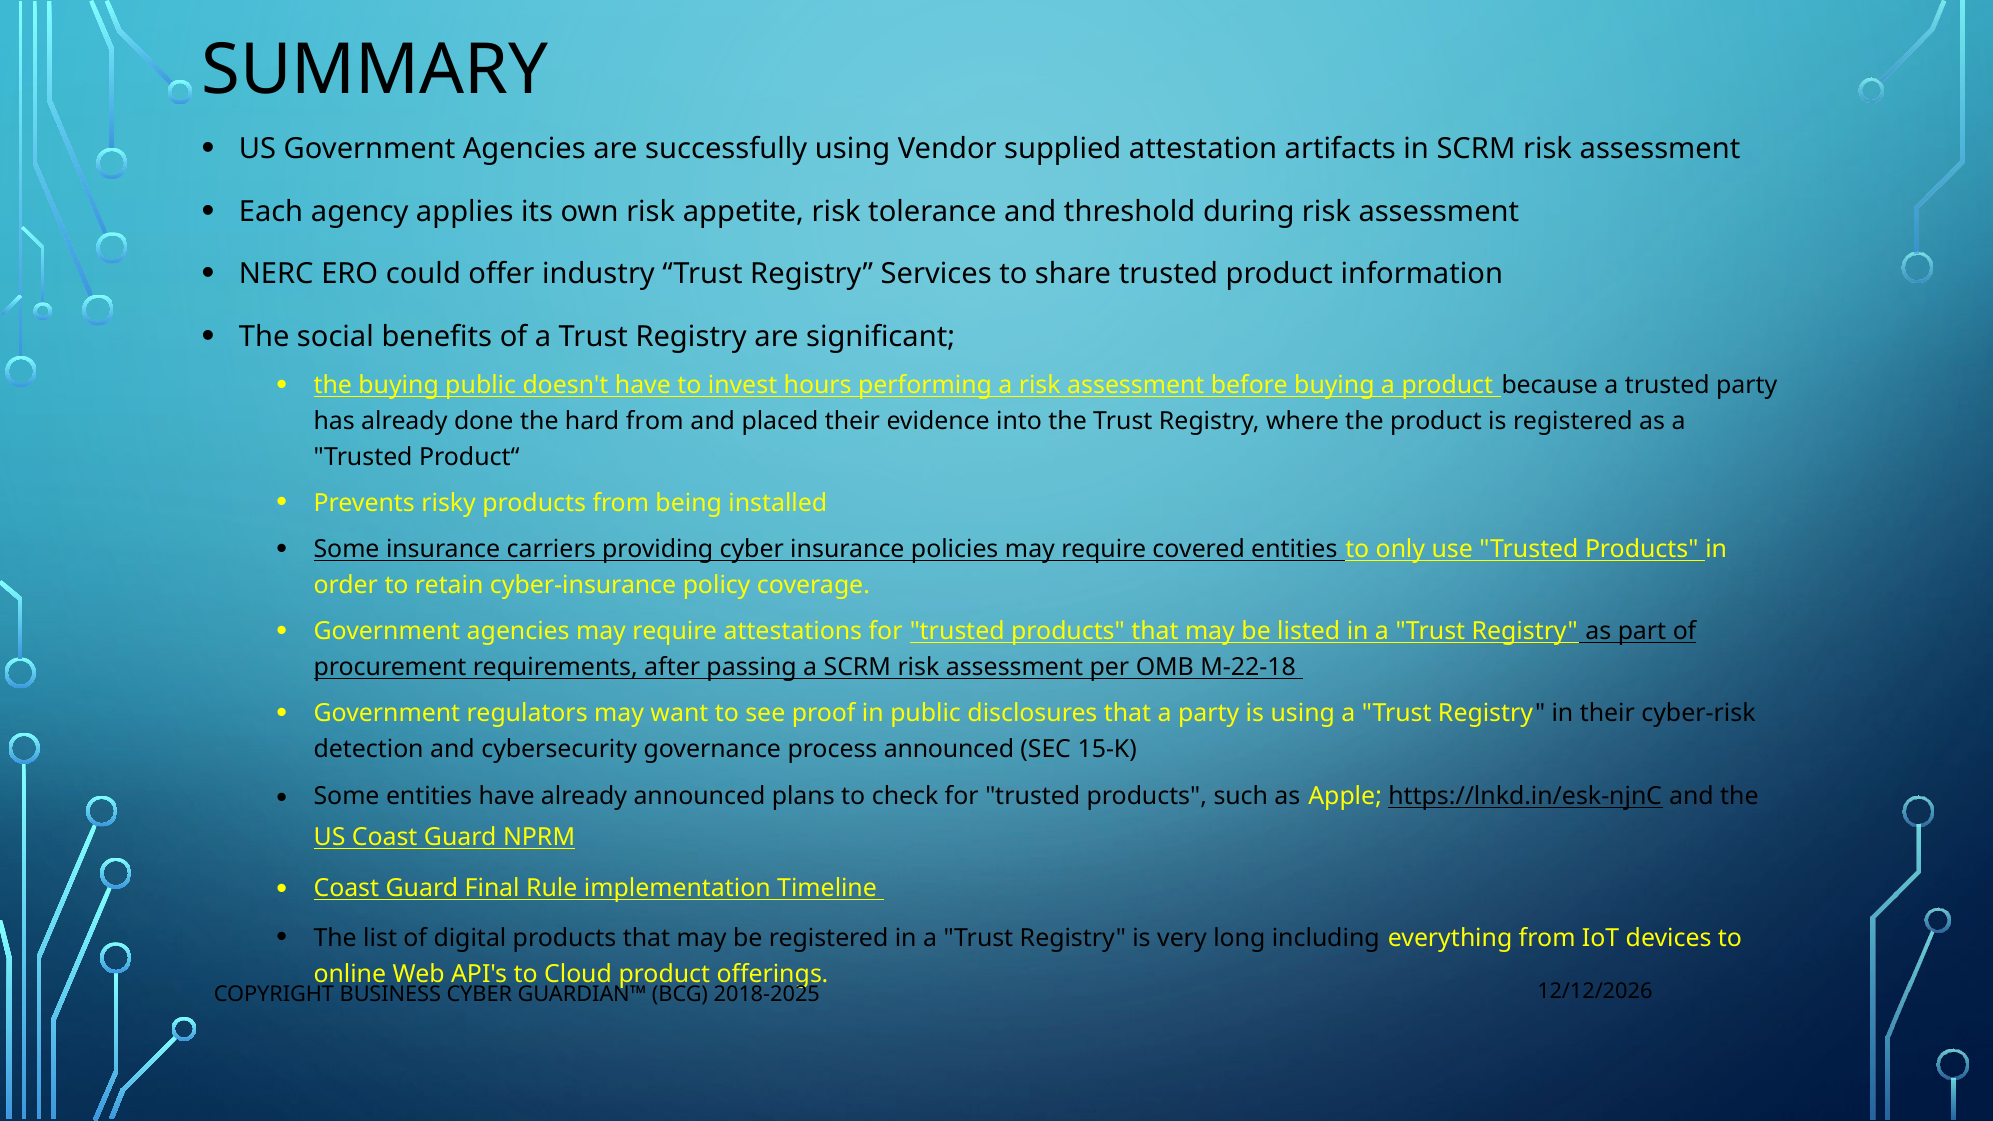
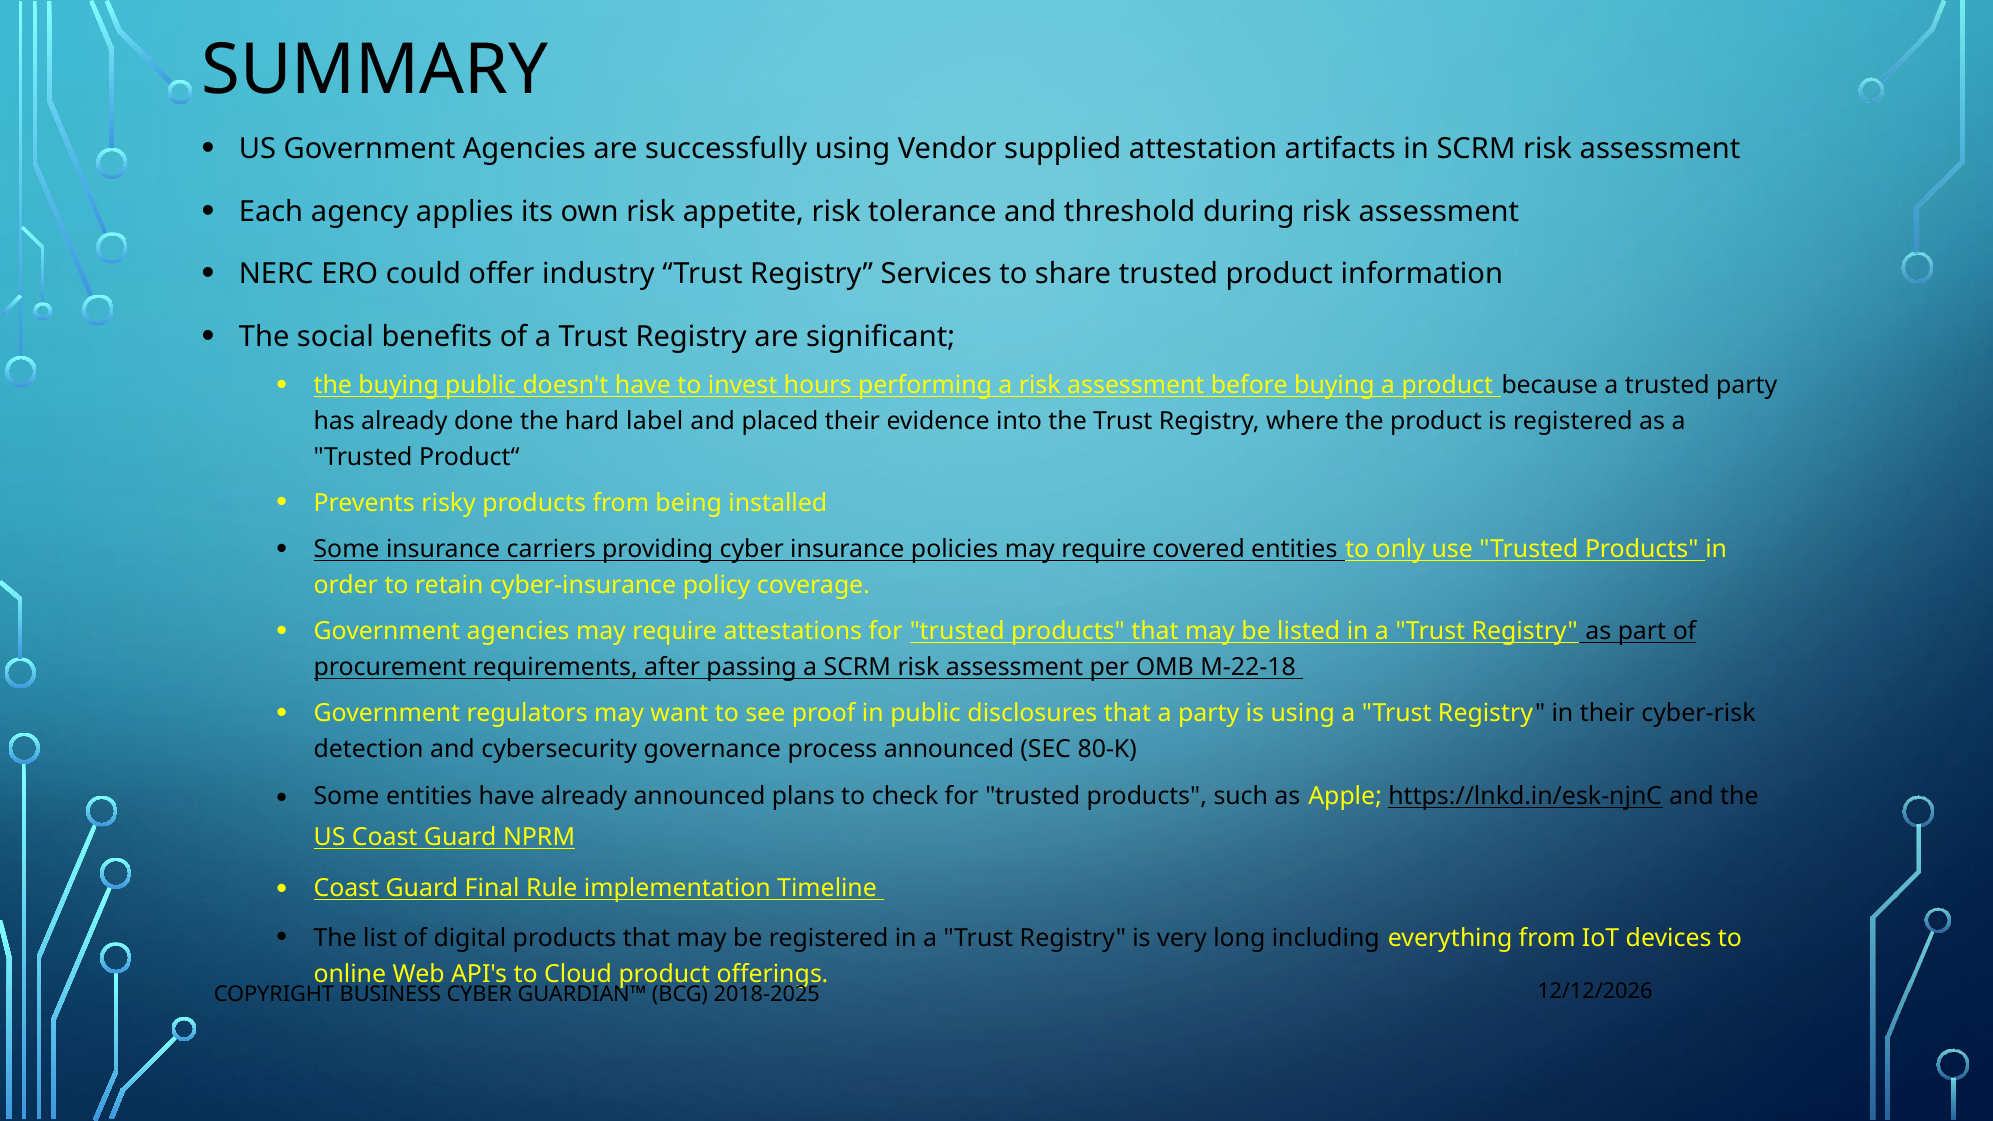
hard from: from -> label (655, 421)
15-K: 15-K -> 80-K (1107, 749)
